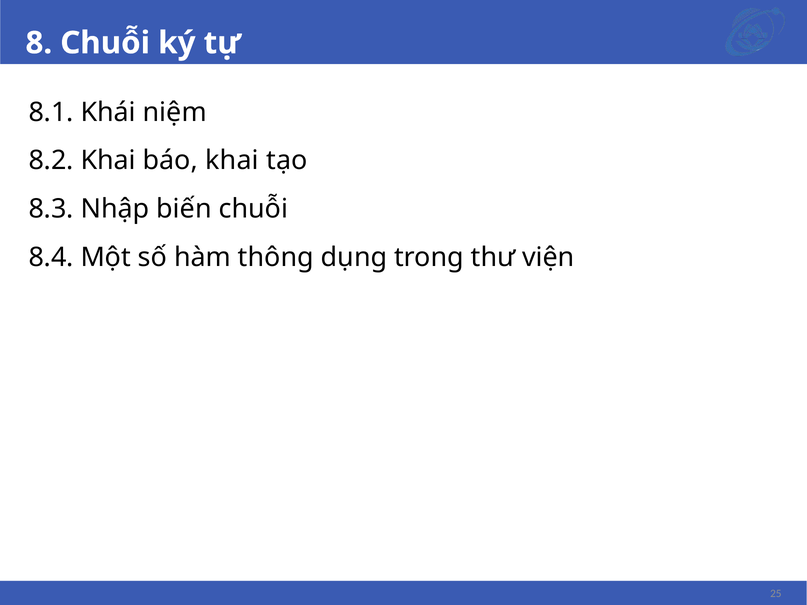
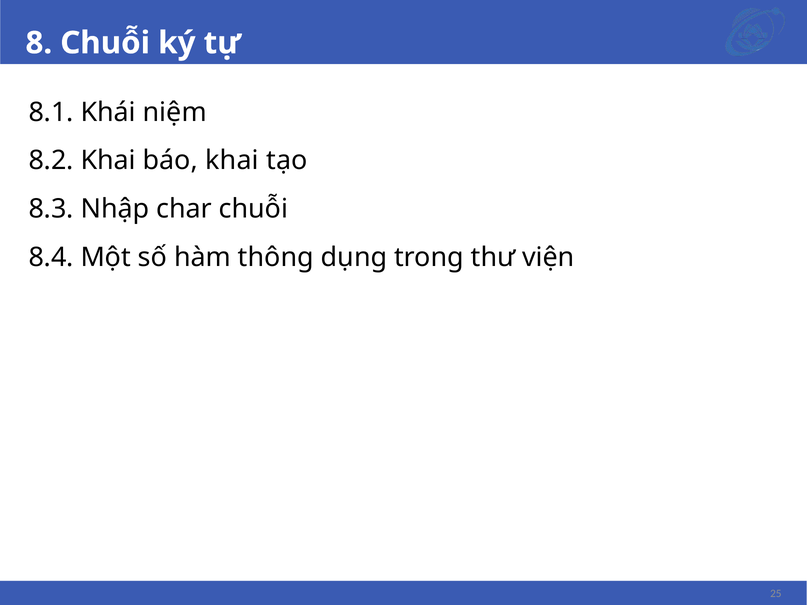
biến: biến -> char (184, 209)
